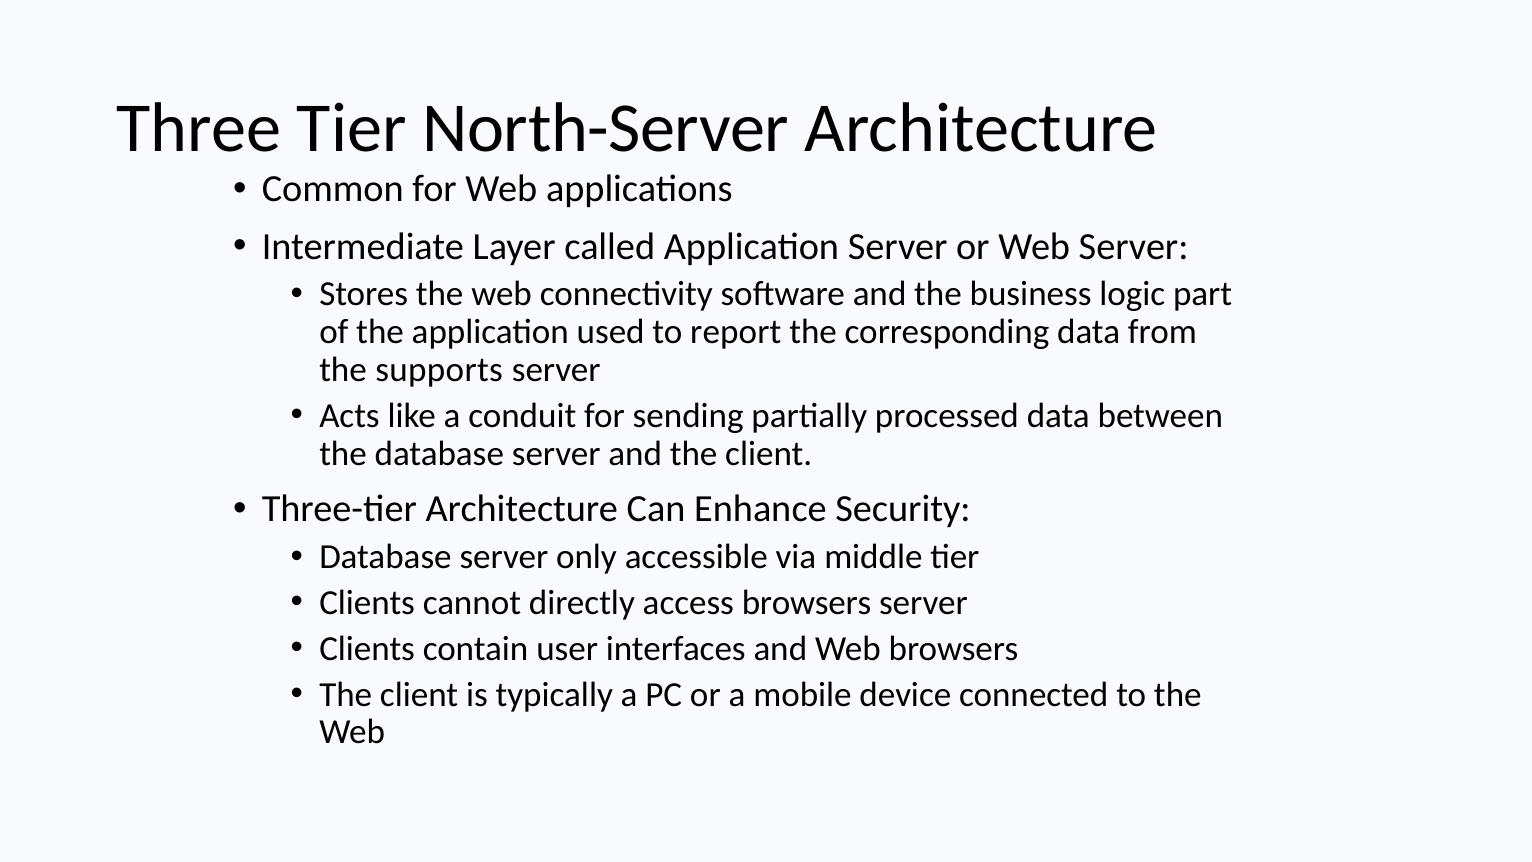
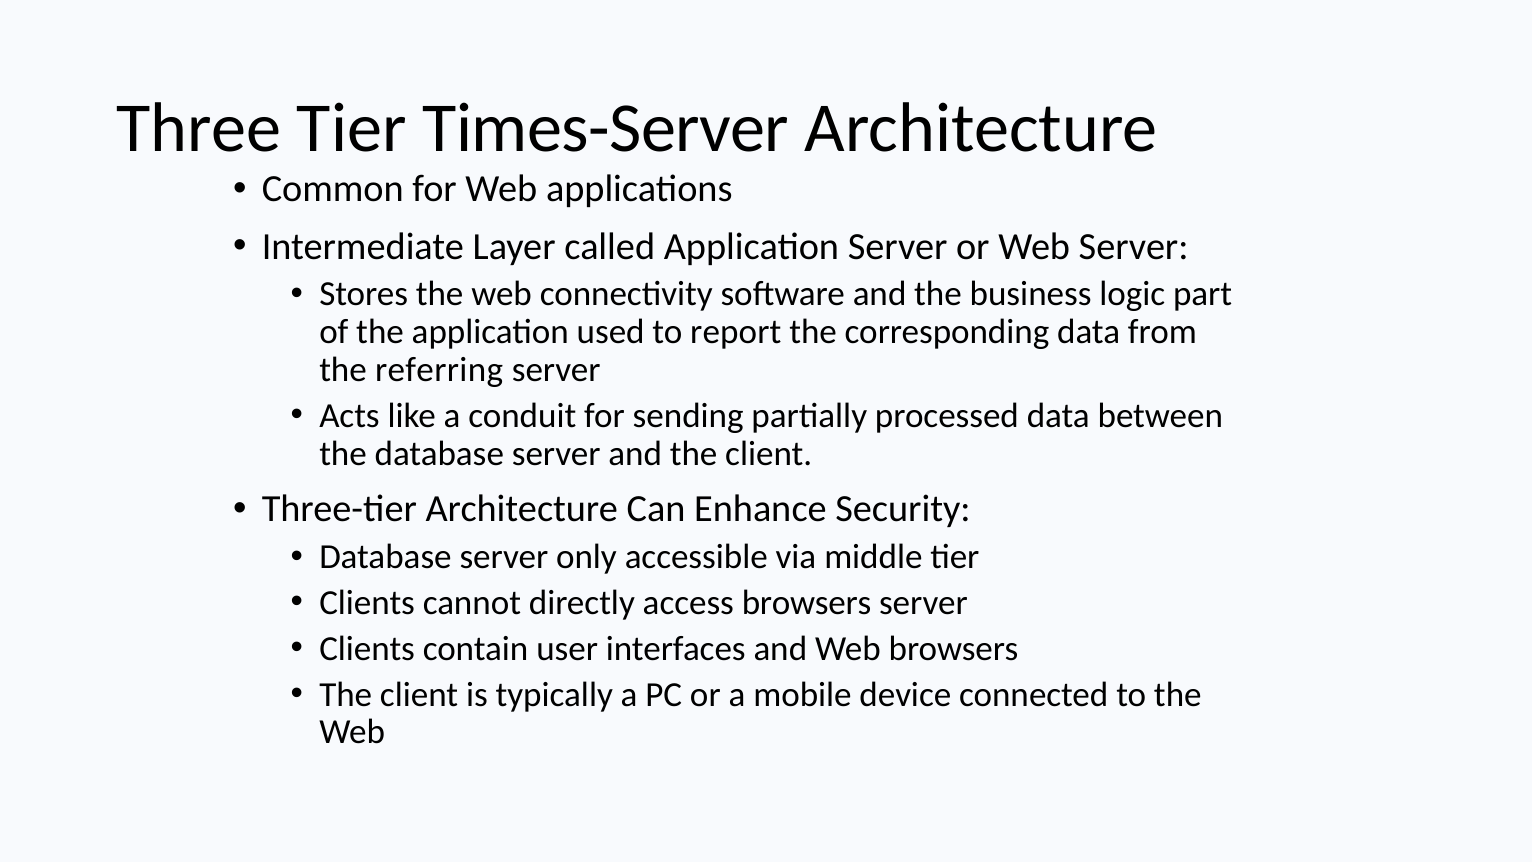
North-Server: North-Server -> Times-Server (606, 129)
supports: supports -> referring (439, 370)
